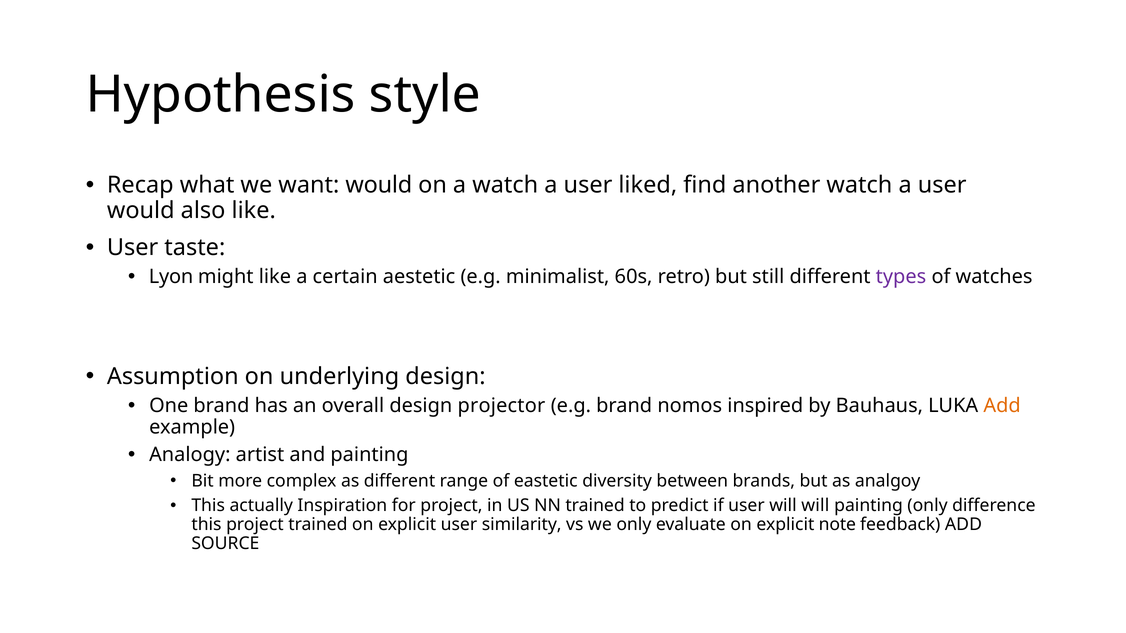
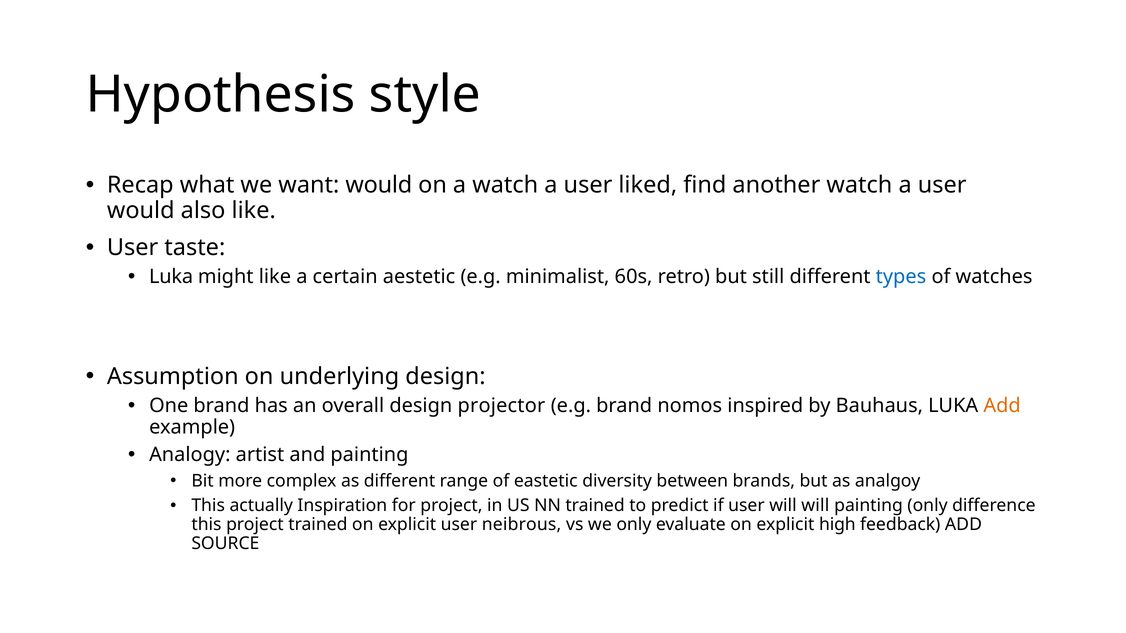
Lyon: Lyon -> Luka (171, 277)
types colour: purple -> blue (901, 277)
similarity: similarity -> neibrous (522, 525)
note: note -> high (837, 525)
